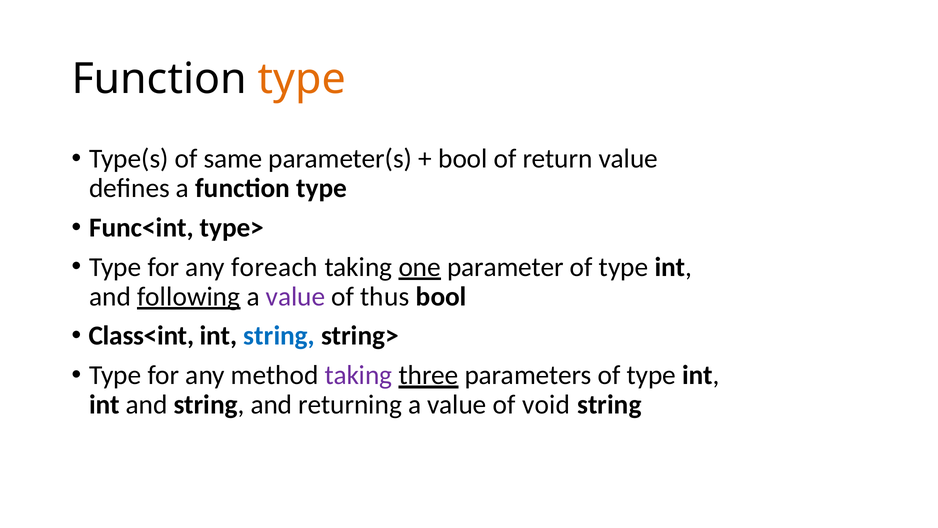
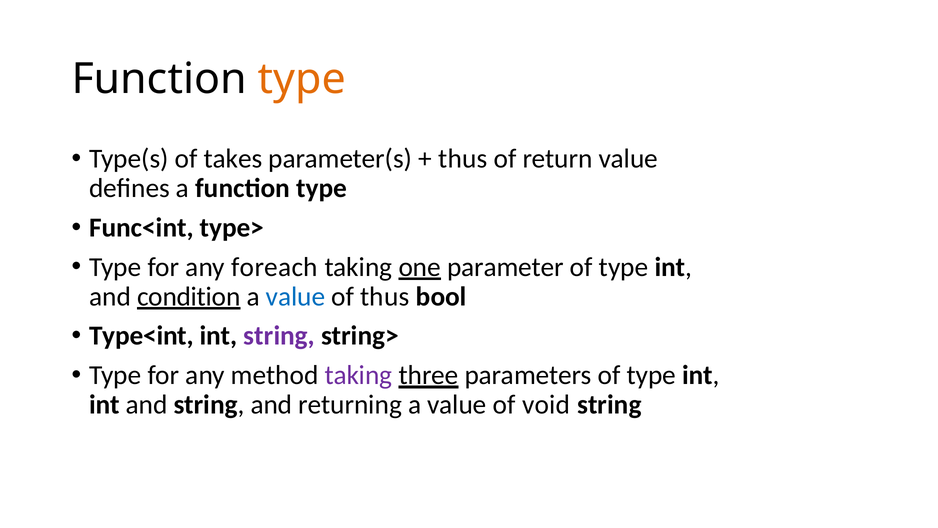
same: same -> takes (233, 159)
bool: bool -> thus (463, 159)
following: following -> condition (189, 296)
value colour: purple -> blue (295, 296)
Class<int: Class<int -> Type<int (141, 336)
string colour: blue -> purple (279, 336)
